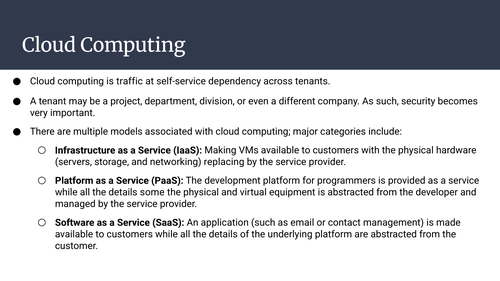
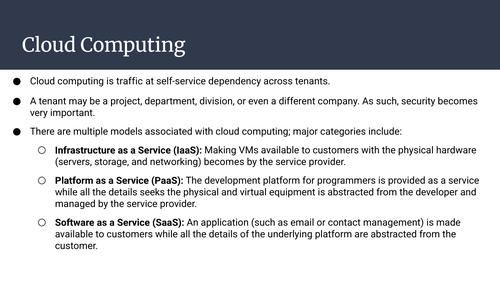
networking replacing: replacing -> becomes (224, 162)
some: some -> seeks (152, 192)
